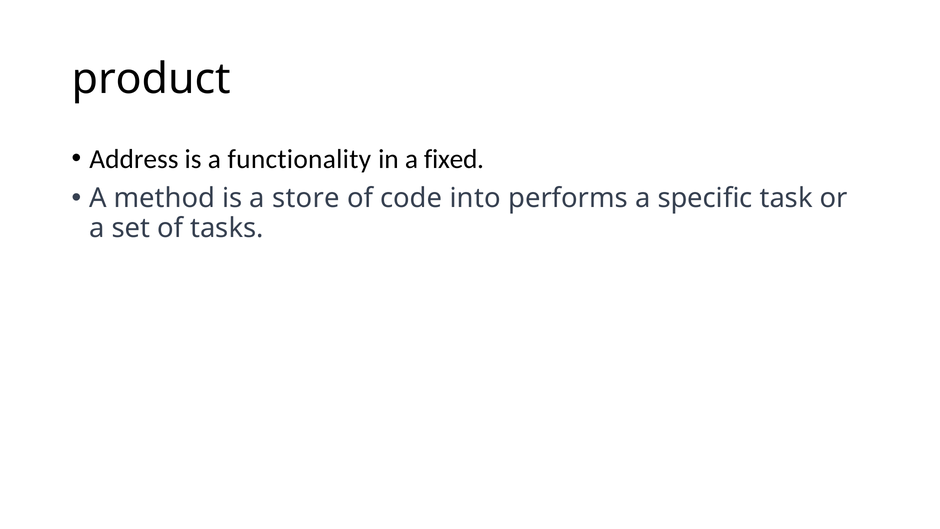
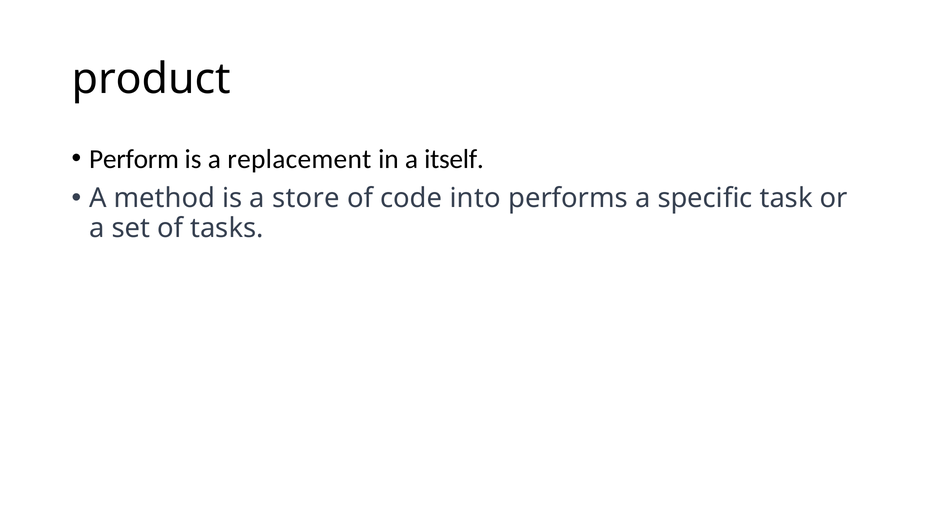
Address: Address -> Perform (134, 159)
functionality: functionality -> replacement (299, 159)
fixed: fixed -> itself (454, 159)
